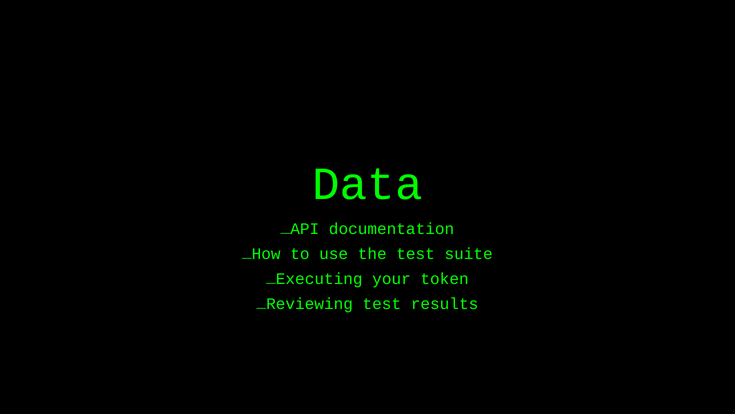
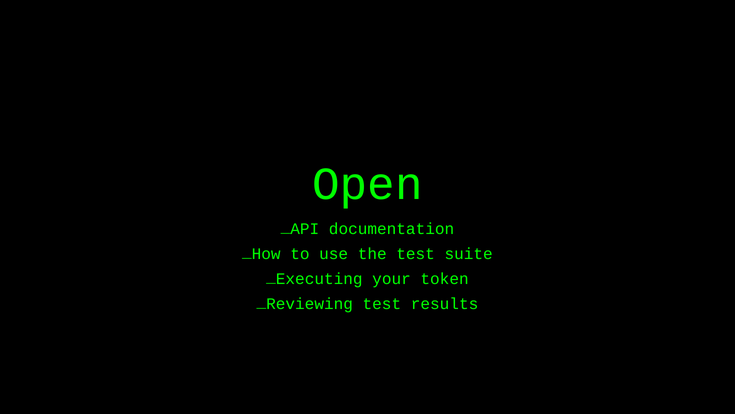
Data: Data -> Open (367, 184)
